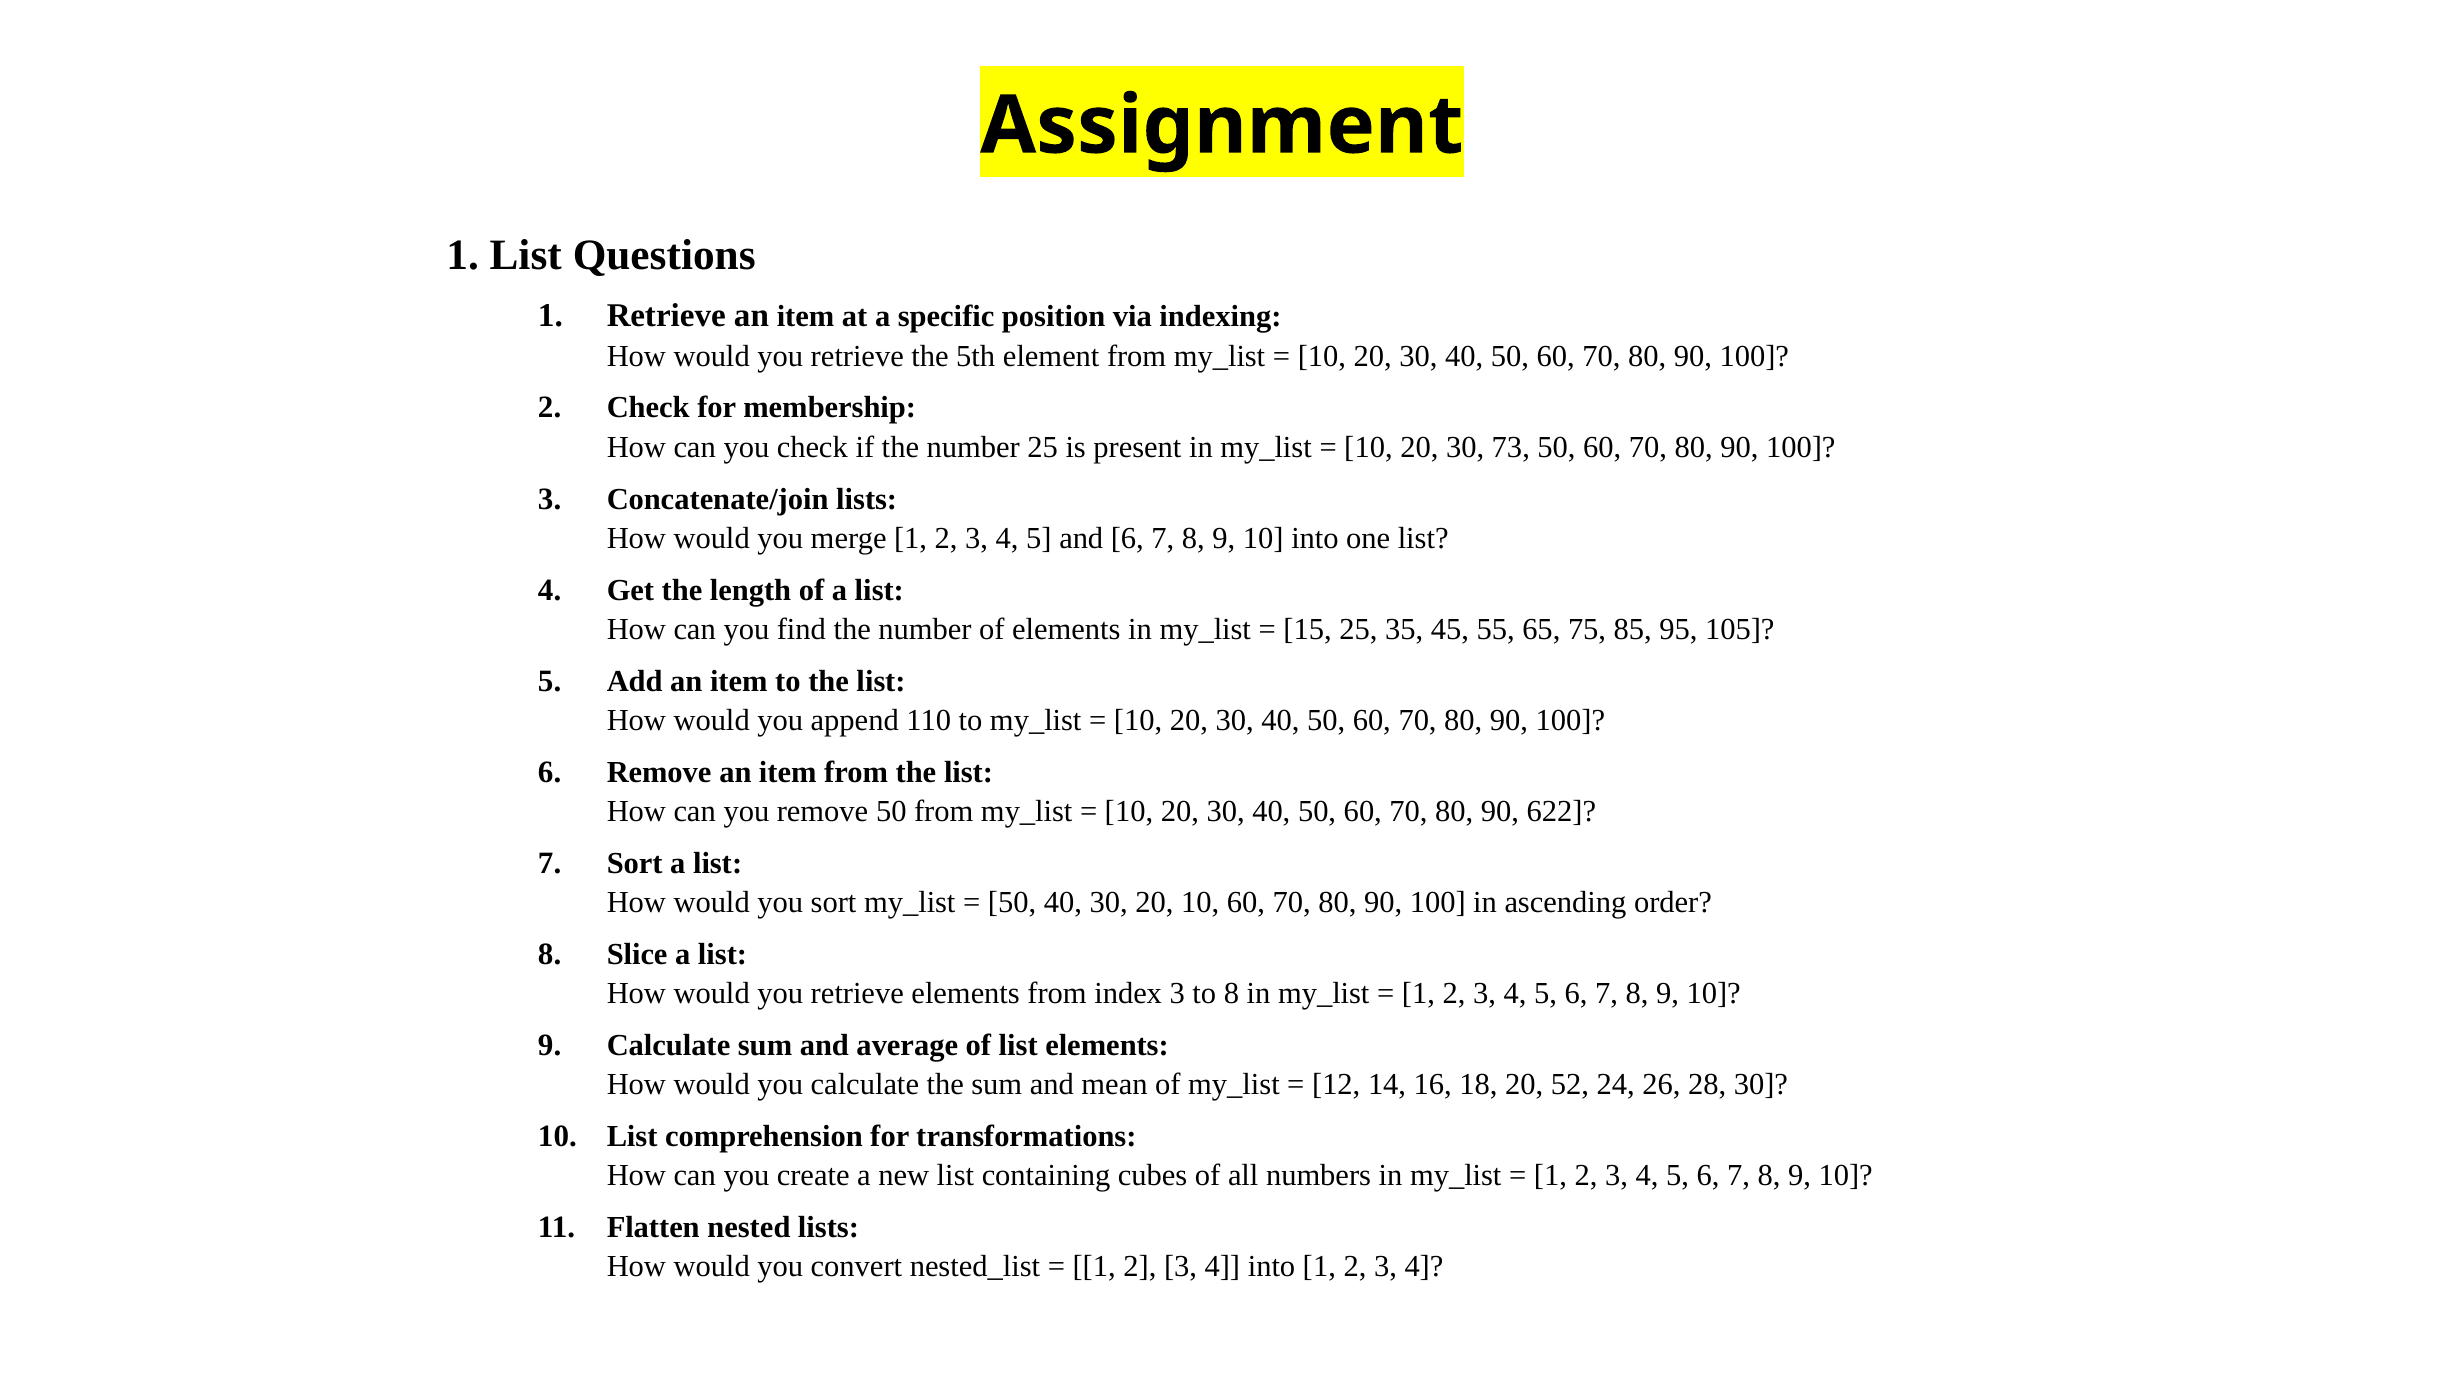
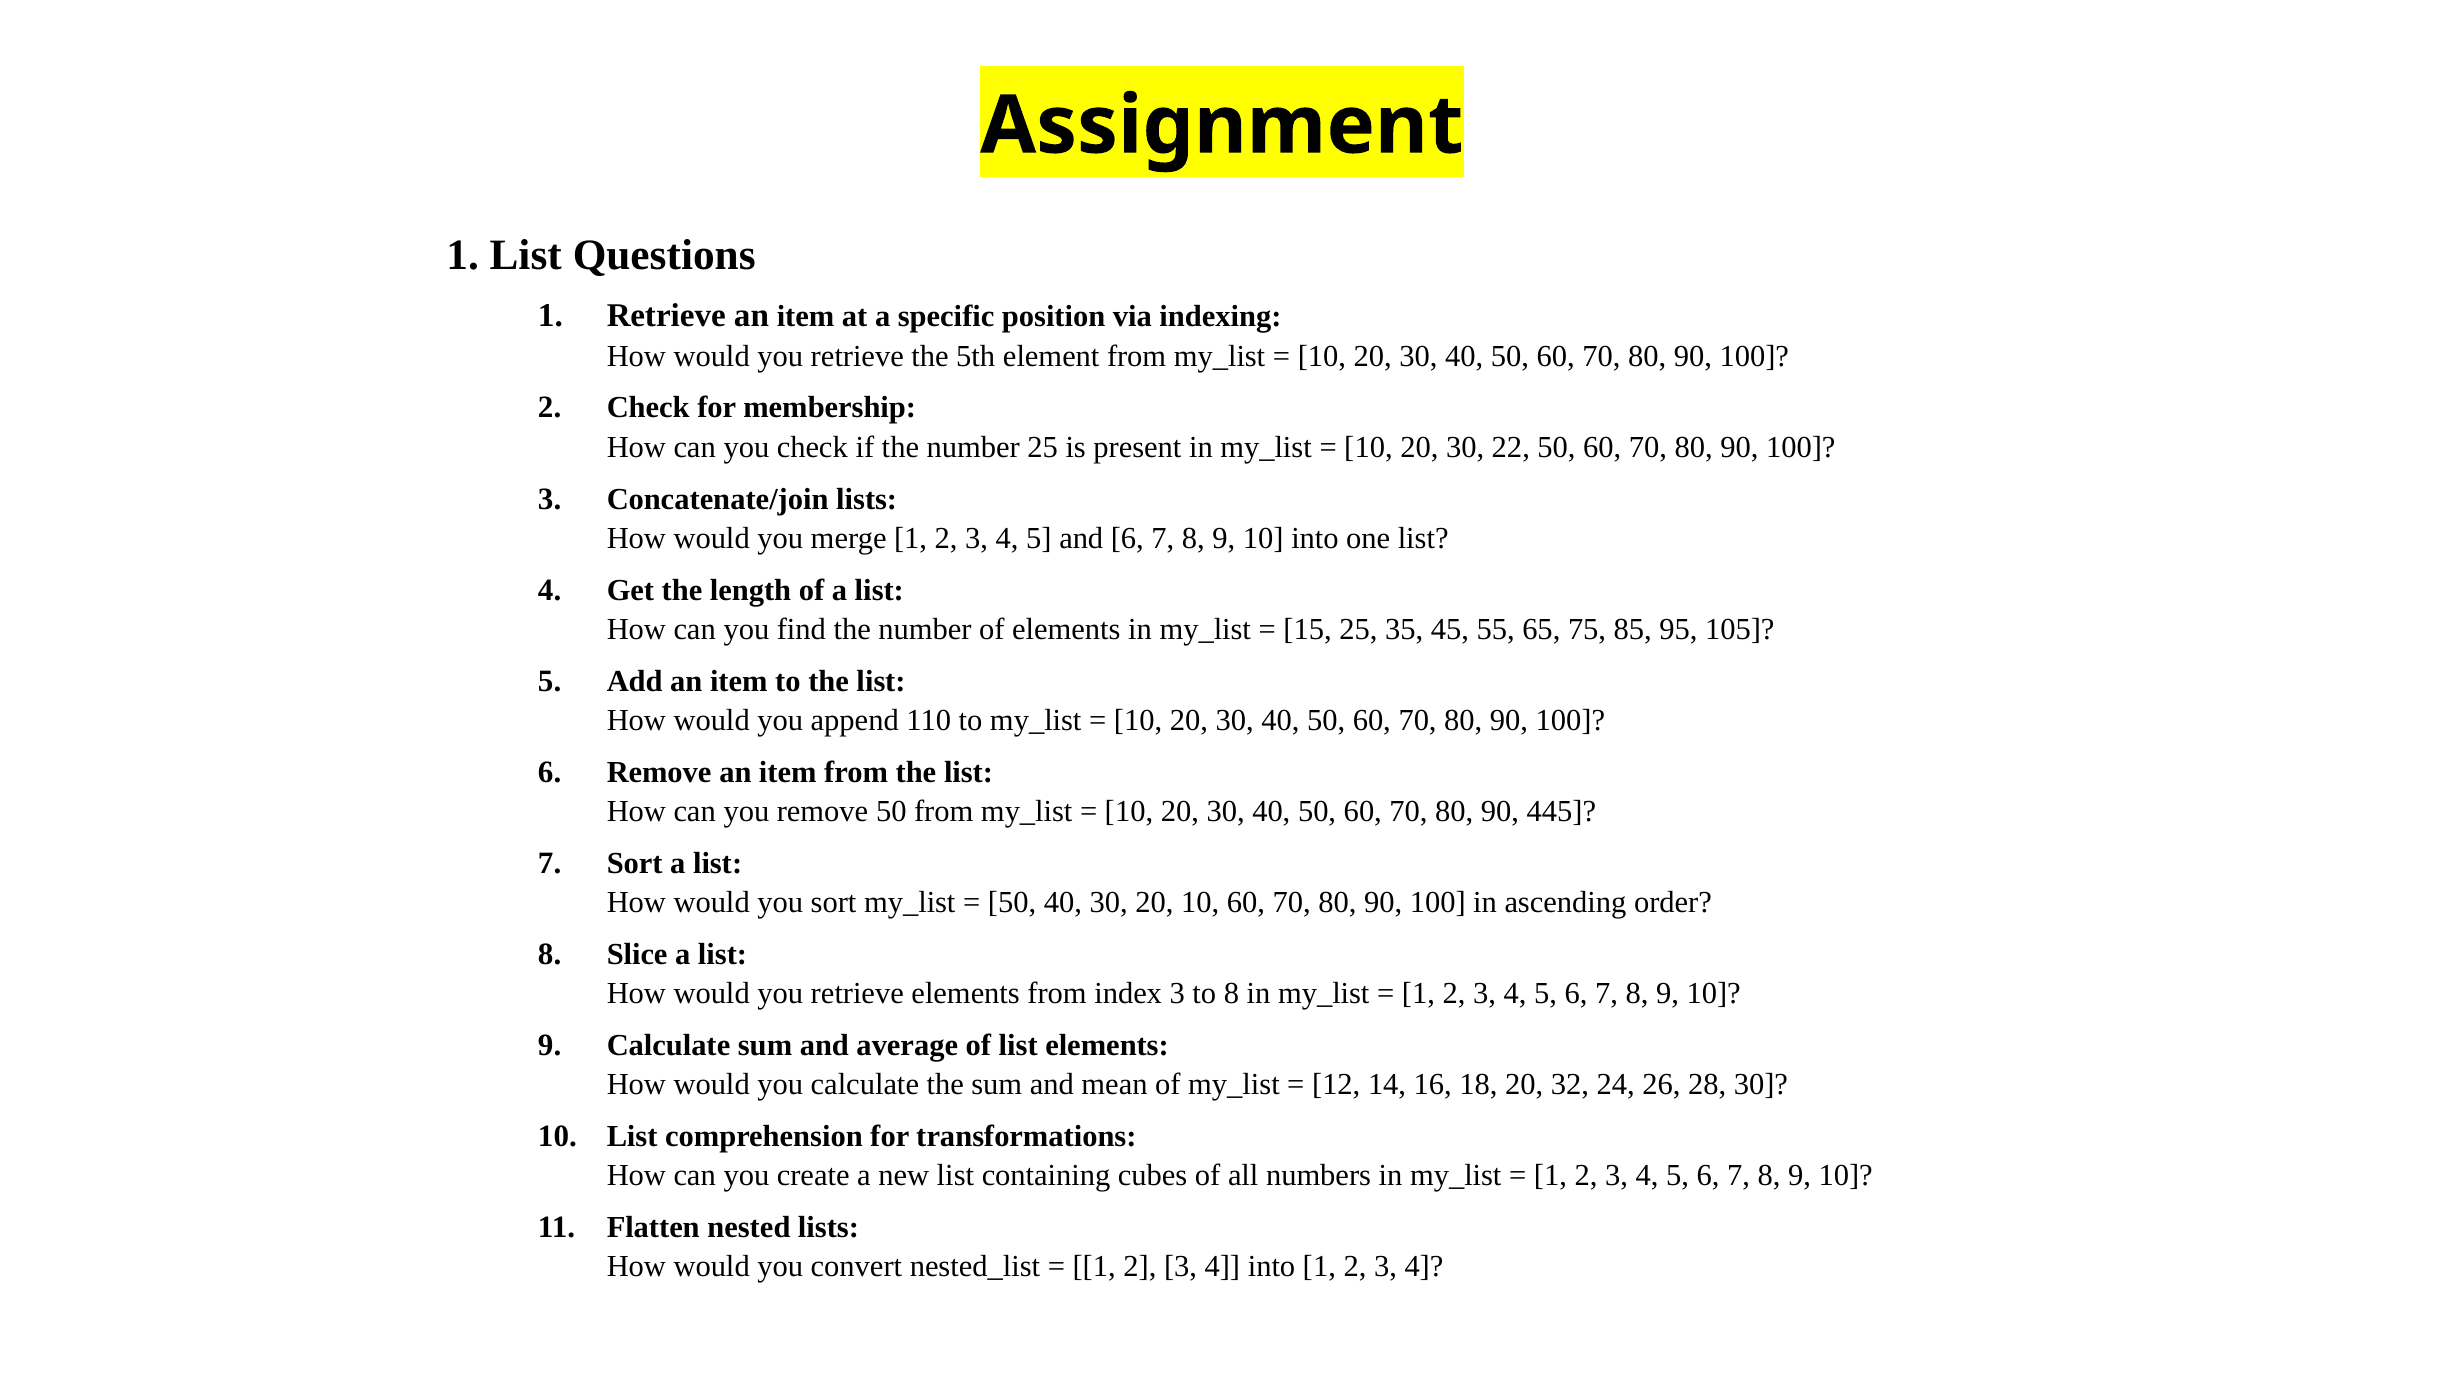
73: 73 -> 22 (1511, 447)
622: 622 -> 445 (1561, 811)
52: 52 -> 32 (1570, 1084)
